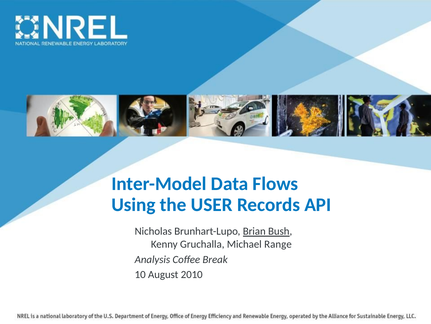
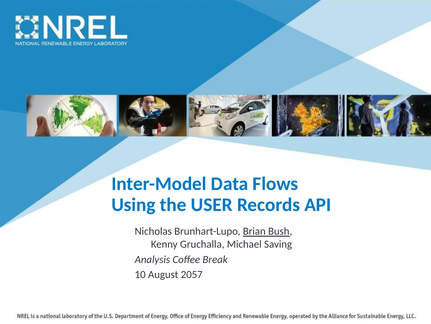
Range: Range -> Saving (278, 244)
2010: 2010 -> 2057 (192, 274)
